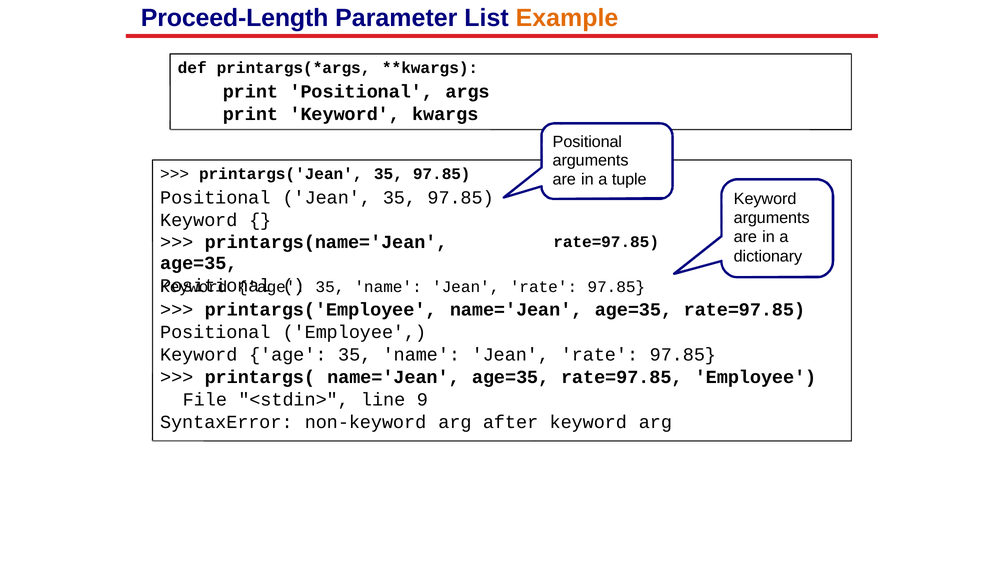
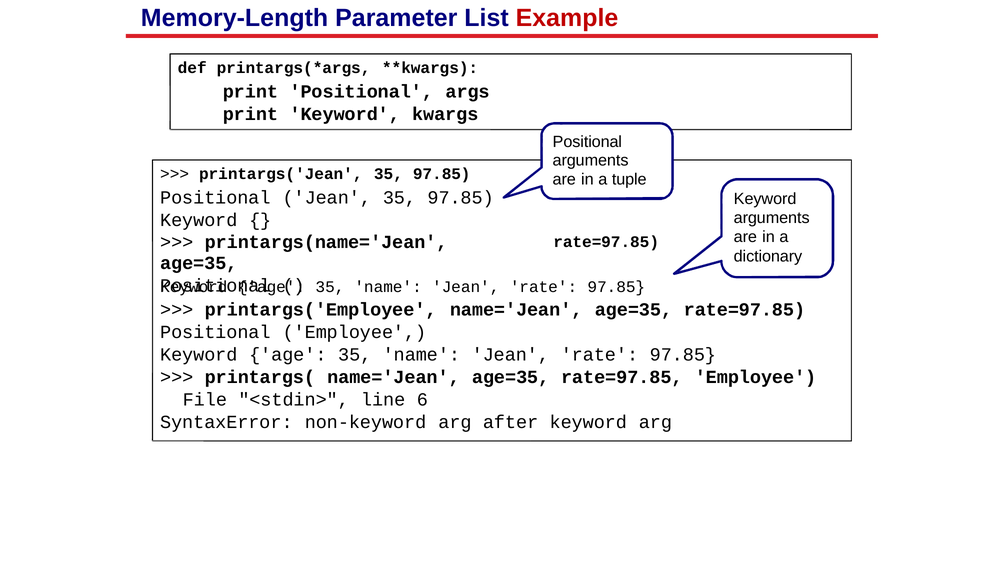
Proceed-Length: Proceed-Length -> Memory-Length (235, 18)
Example colour: orange -> red (567, 18)
9: 9 -> 6 (422, 400)
